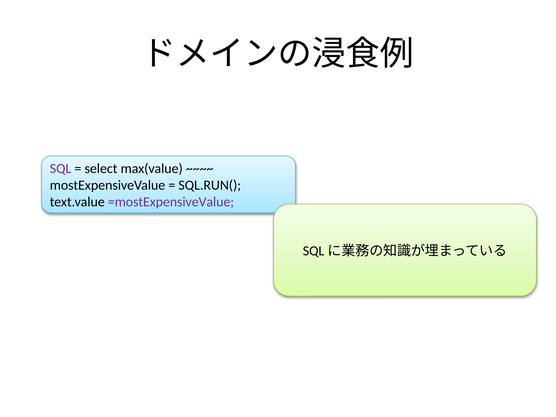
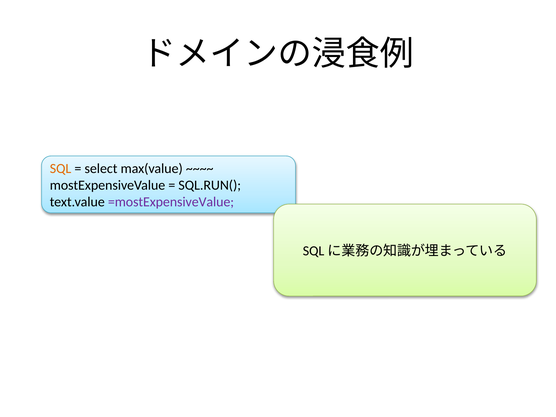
SQL colour: purple -> orange (61, 169)
